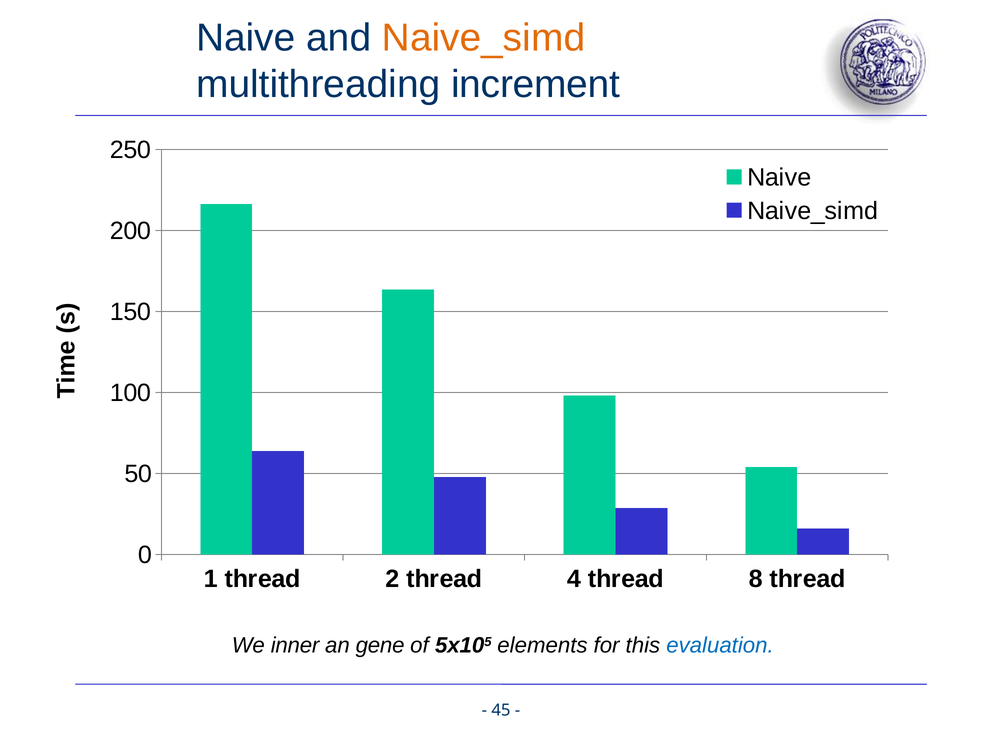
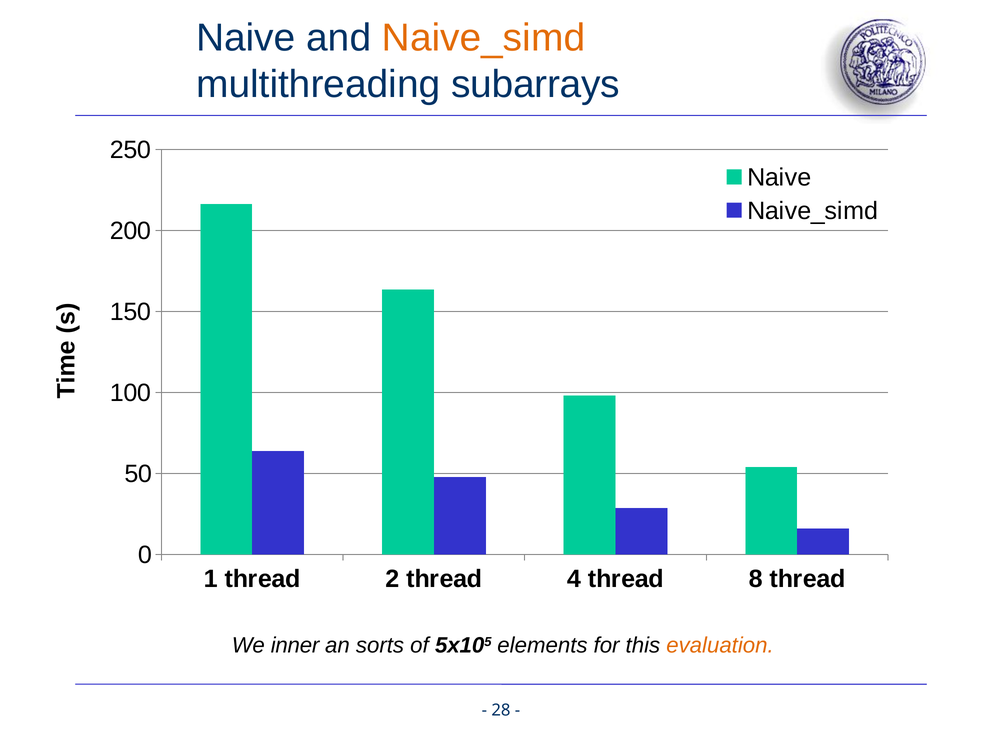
increment: increment -> subarrays (535, 85)
gene: gene -> sorts (380, 646)
evaluation colour: blue -> orange (720, 646)
45: 45 -> 28 (501, 711)
